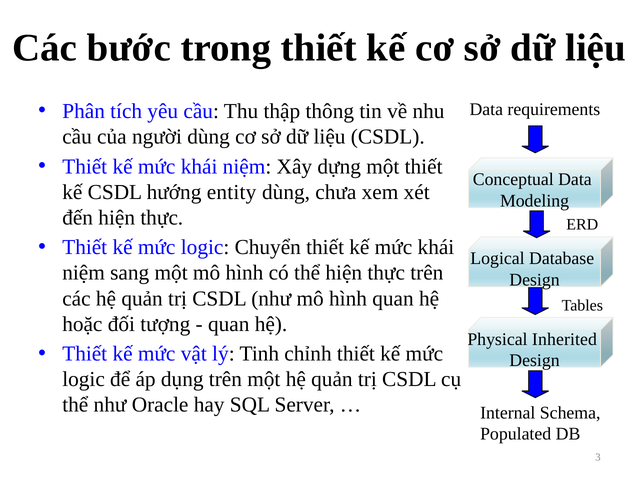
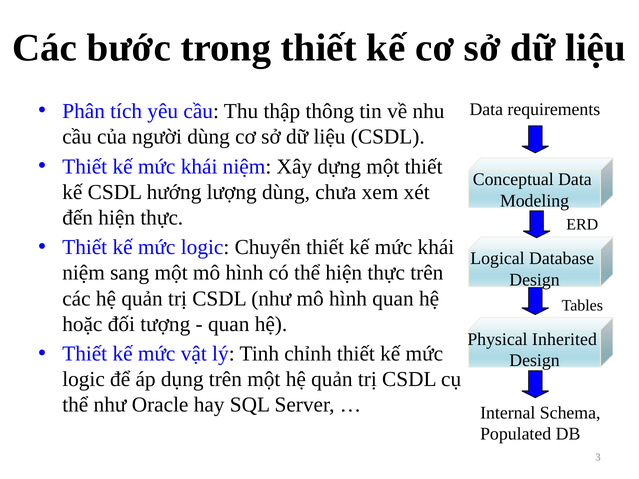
entity: entity -> lượng (232, 192)
